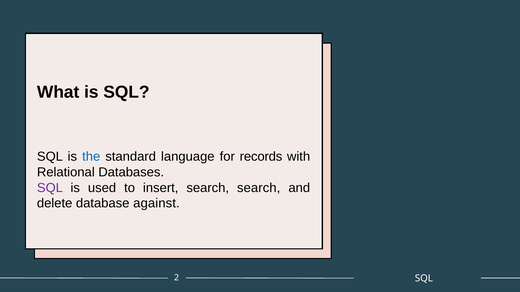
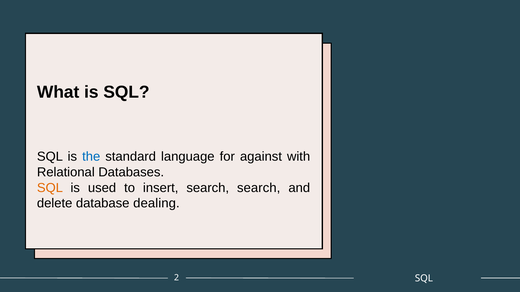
records: records -> against (261, 157)
SQL colour: purple -> orange (50, 188)
against: against -> dealing (156, 204)
